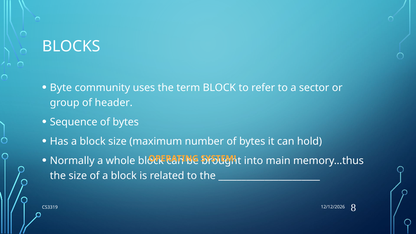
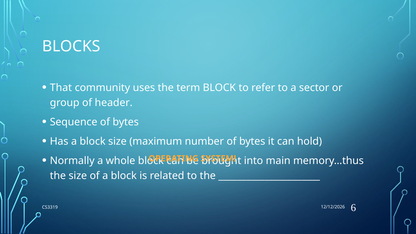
Byte: Byte -> That (61, 88)
8: 8 -> 6 (353, 208)
